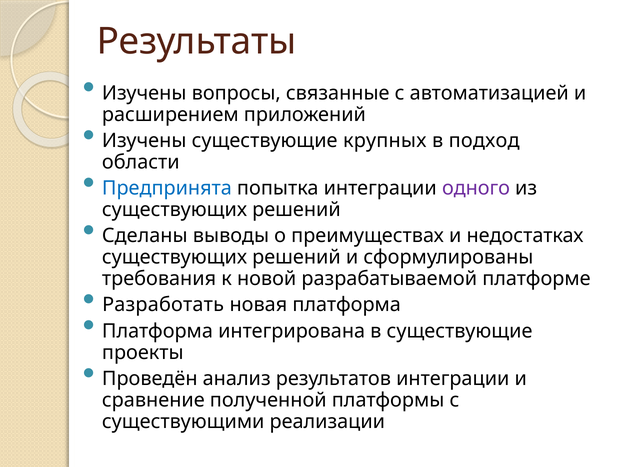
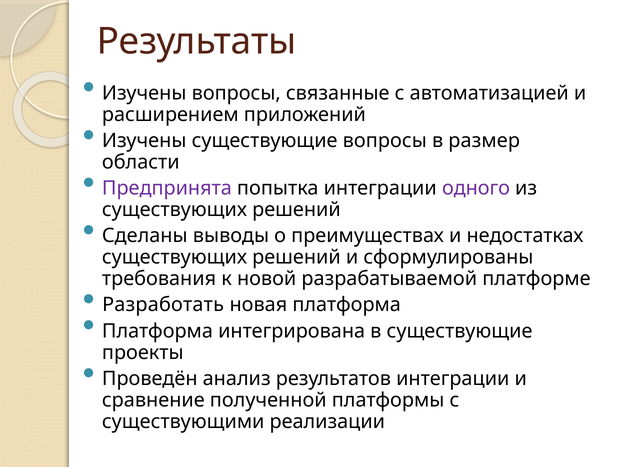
существующие крупных: крупных -> вопросы (385, 140)
подход: подход -> размер (484, 140)
Предпринята colour: blue -> purple (167, 188)
